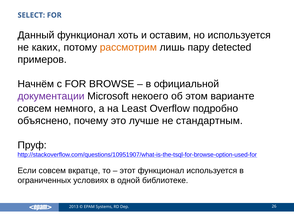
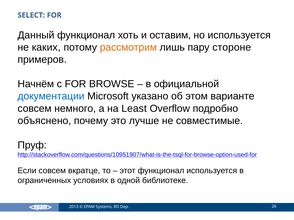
detected: detected -> стороне (232, 47)
документации colour: purple -> blue (51, 96)
некоего: некоего -> указано (150, 96)
стандартным: стандартным -> совместимые (209, 121)
